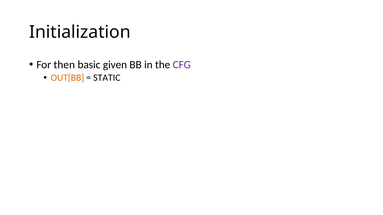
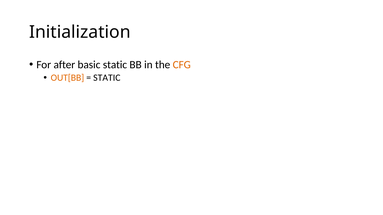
then: then -> after (64, 65)
basic given: given -> static (115, 65)
CFG colour: purple -> orange (182, 65)
